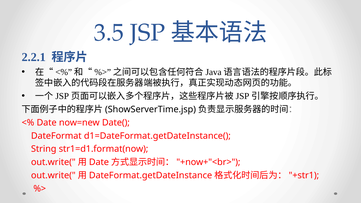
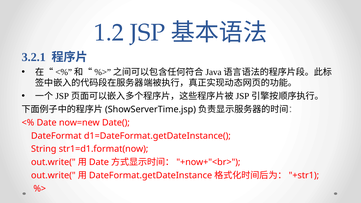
3.5: 3.5 -> 1.2 (109, 33)
2.2.1: 2.2.1 -> 3.2.1 (34, 57)
